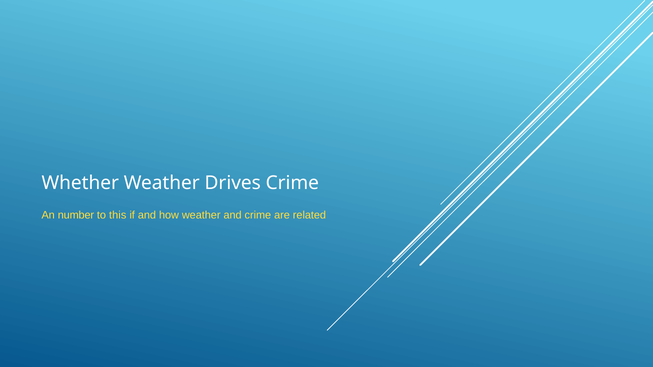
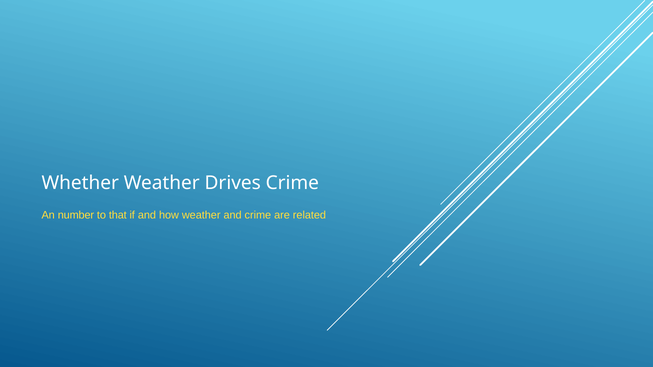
this: this -> that (118, 216)
